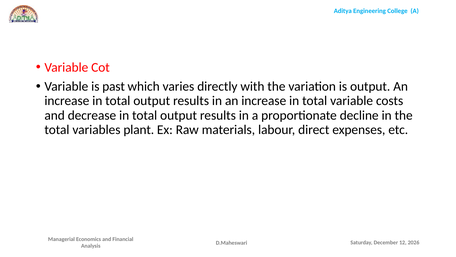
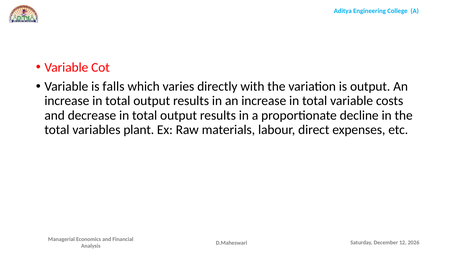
past: past -> falls (113, 86)
